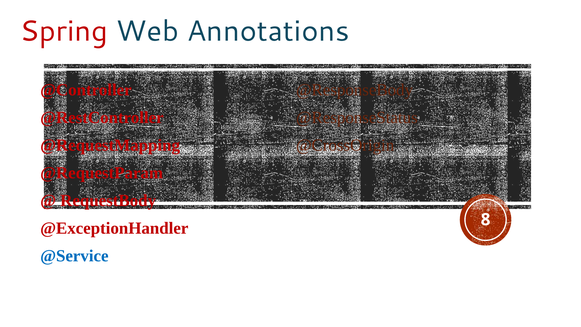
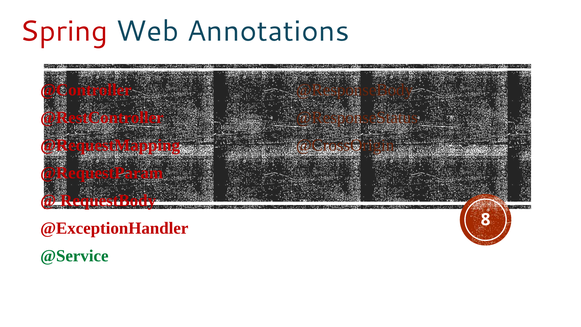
@Service colour: blue -> green (74, 256)
